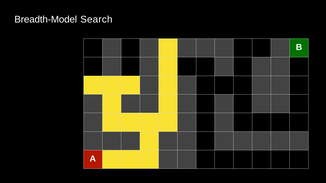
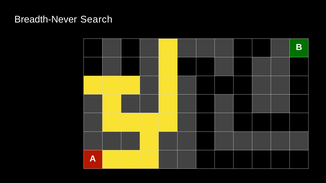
Breadth-Model: Breadth-Model -> Breadth-Never (46, 19)
